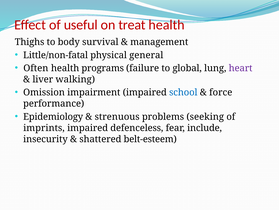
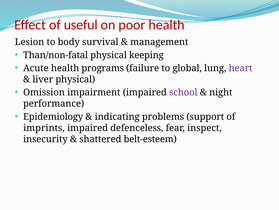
treat: treat -> poor (132, 25)
Thighs: Thighs -> Lesion (30, 42)
Little/non-fatal: Little/non-fatal -> Than/non-fatal (56, 55)
general: general -> keeping (146, 55)
Often: Often -> Acute (36, 68)
liver walking: walking -> physical (75, 79)
school colour: blue -> purple (183, 92)
force: force -> night (221, 92)
strenuous: strenuous -> indicating (117, 116)
seeking: seeking -> support (205, 116)
include: include -> inspect (204, 127)
